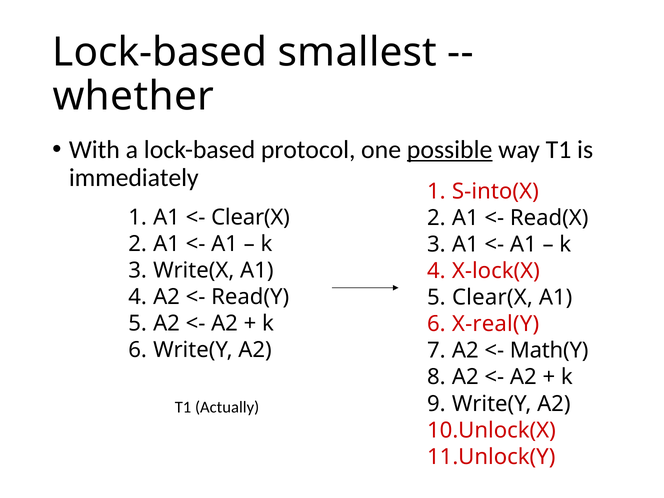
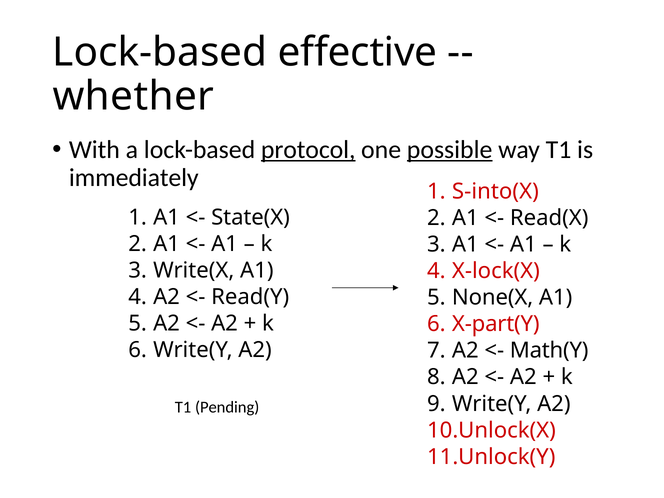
smallest: smallest -> effective (358, 52)
protocol underline: none -> present (308, 150)
Clear(X: Clear(X -> State(X (250, 217)
Clear(X: Clear(X -> None(X (493, 297)
X-real(Y: X-real(Y -> X-part(Y (496, 324)
Actually: Actually -> Pending (227, 407)
